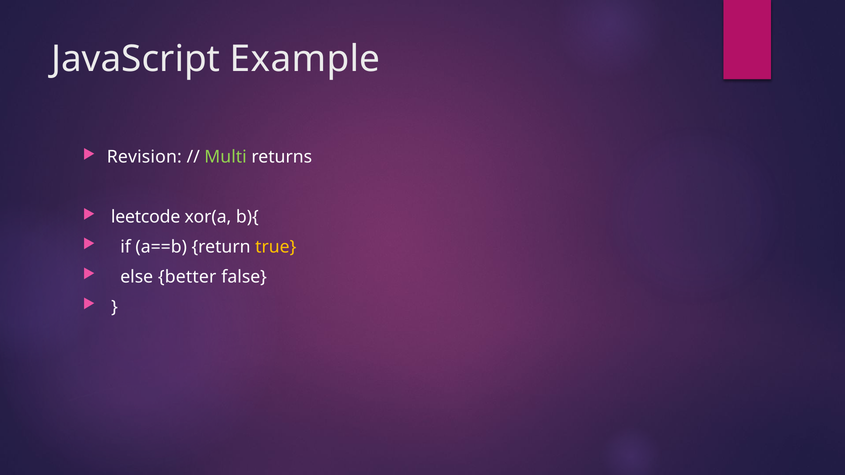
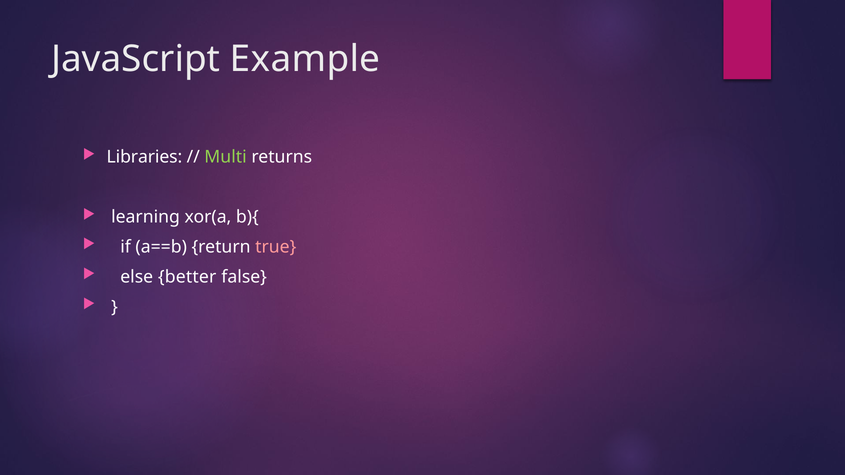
Revision: Revision -> Libraries (144, 157)
leetcode: leetcode -> learning (146, 217)
true colour: yellow -> pink (276, 247)
